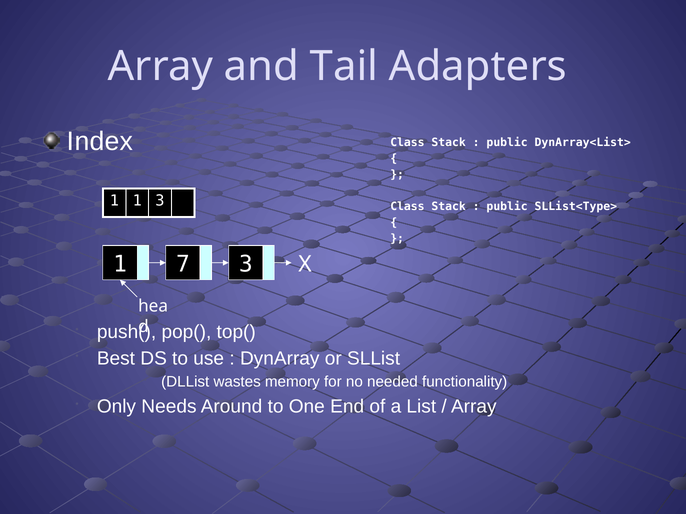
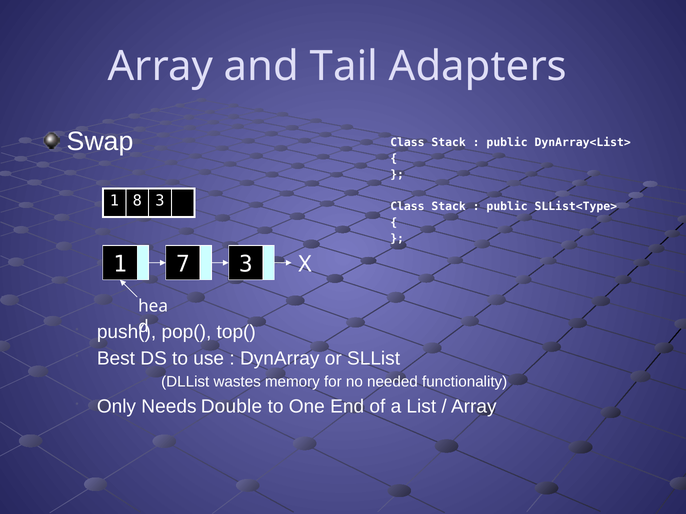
Index: Index -> Swap (100, 141)
1 1: 1 -> 8 (137, 201)
Around: Around -> Double (231, 407)
